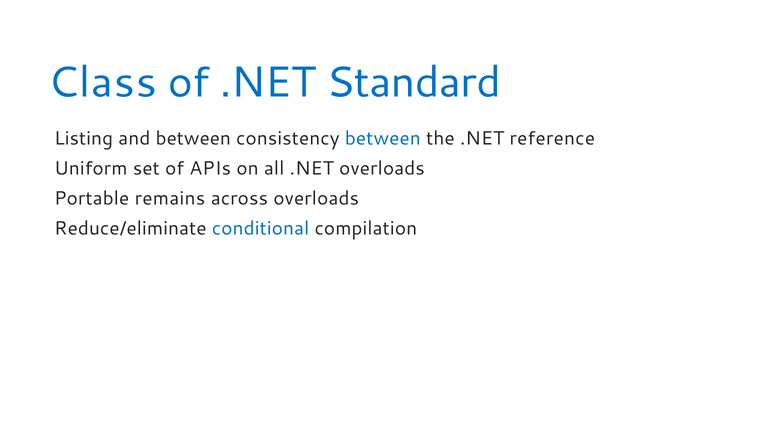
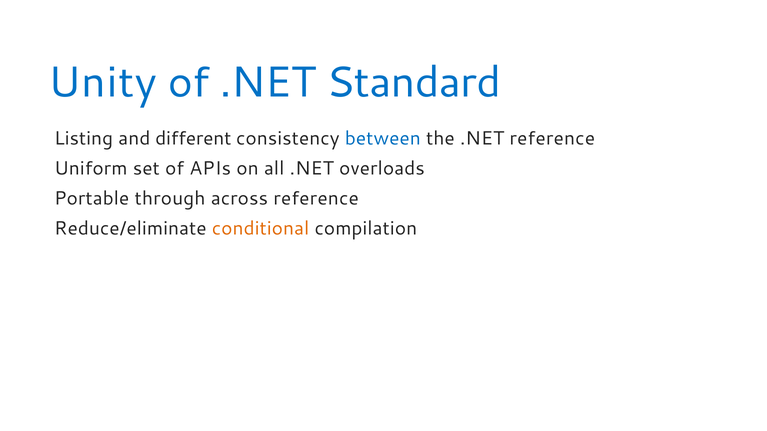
Class: Class -> Unity (102, 83)
and between: between -> different (193, 139)
remains: remains -> through (170, 199)
across overloads: overloads -> reference (316, 199)
conditional colour: blue -> orange (261, 229)
